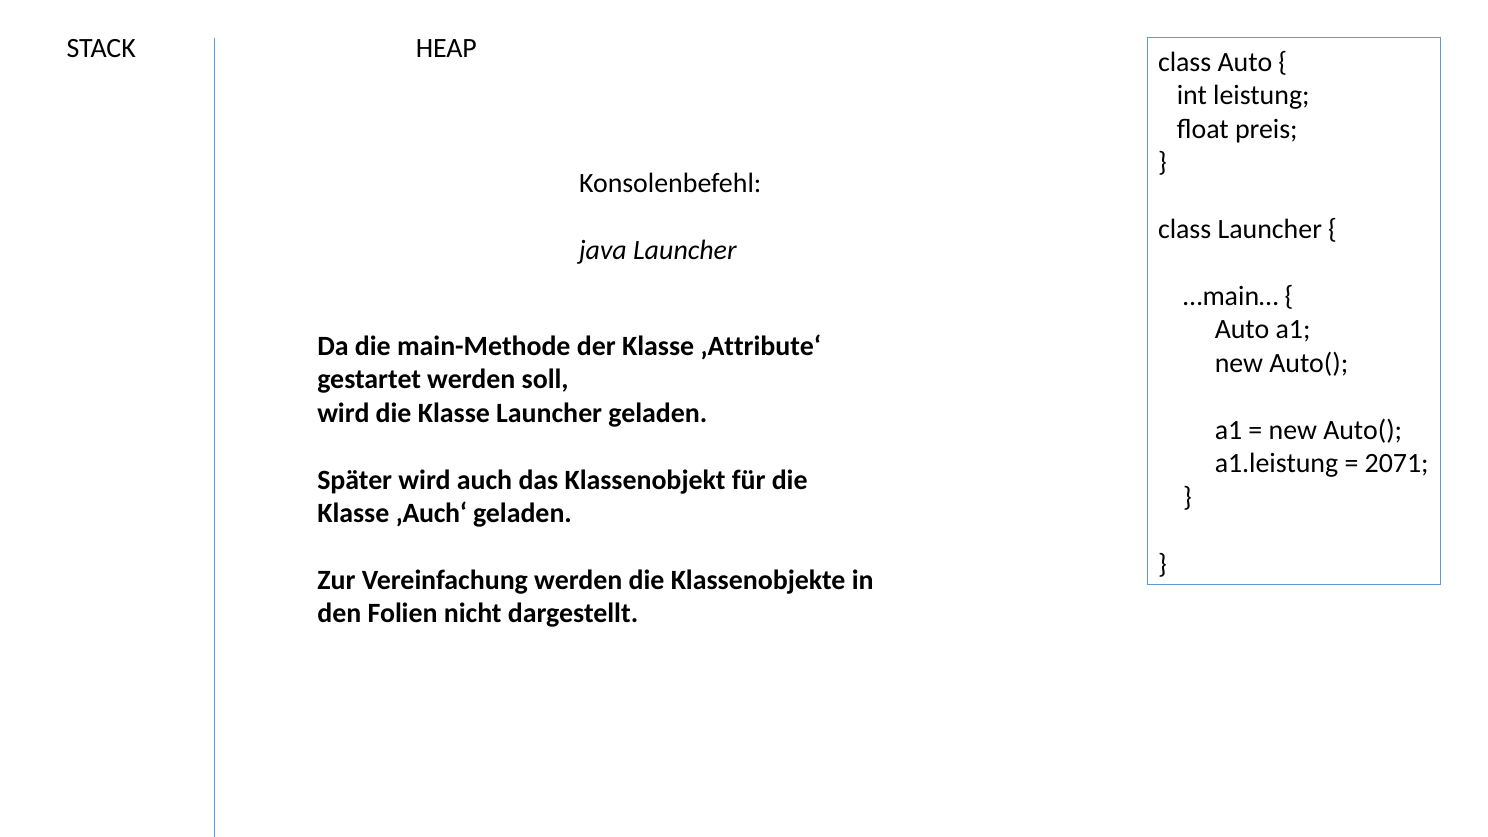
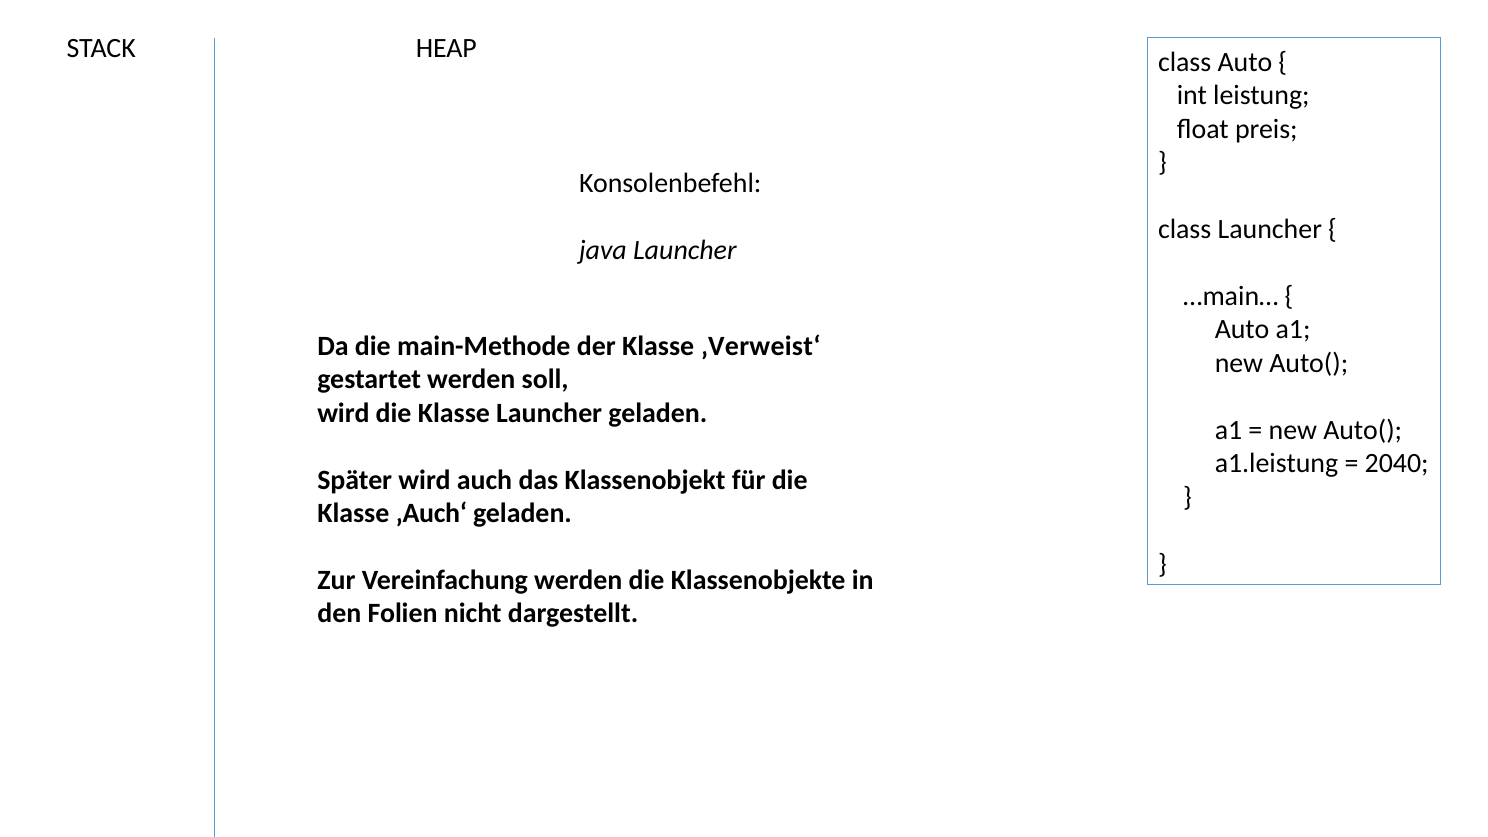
‚Attribute‘: ‚Attribute‘ -> ‚Verweist‘ (761, 346)
2071: 2071 -> 2040 (1397, 464)
